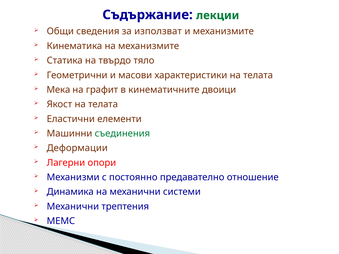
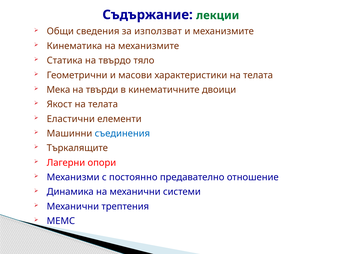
графит: графит -> твърди (102, 90)
съединения colour: green -> blue (122, 134)
Деформации: Деформации -> Търкалящите (77, 148)
